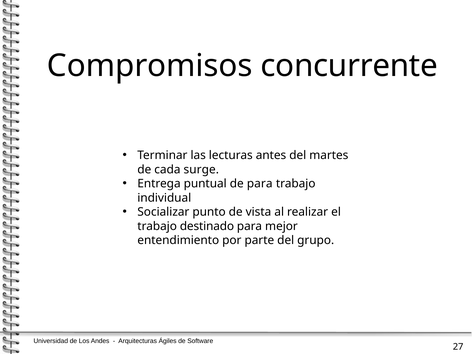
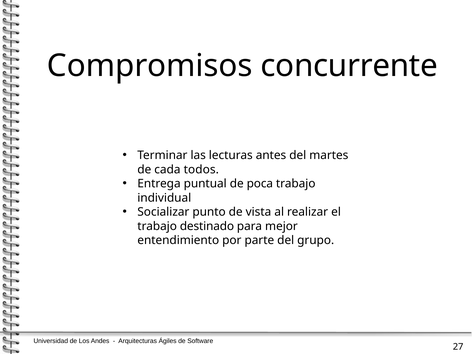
surge: surge -> todos (201, 170)
de para: para -> poca (260, 184)
